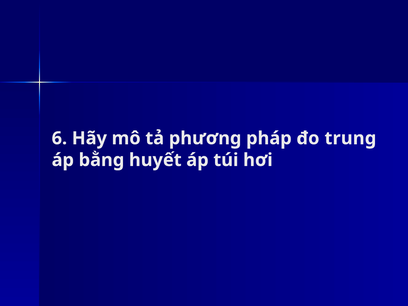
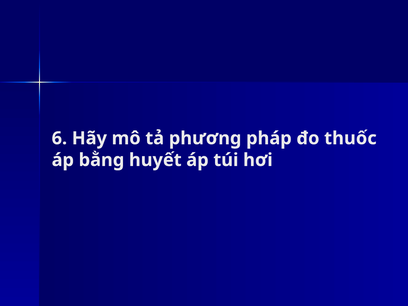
trung: trung -> thuốc (350, 138)
